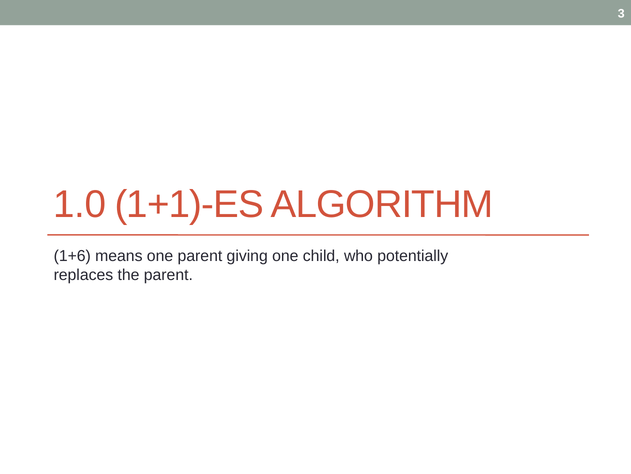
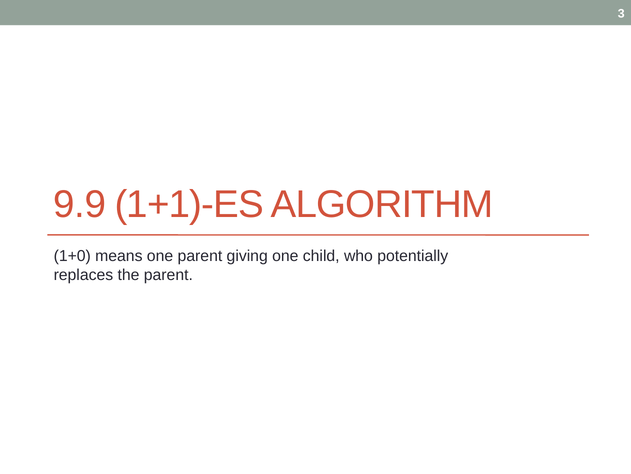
1.0: 1.0 -> 9.9 (80, 204)
1+6: 1+6 -> 1+0 (72, 256)
